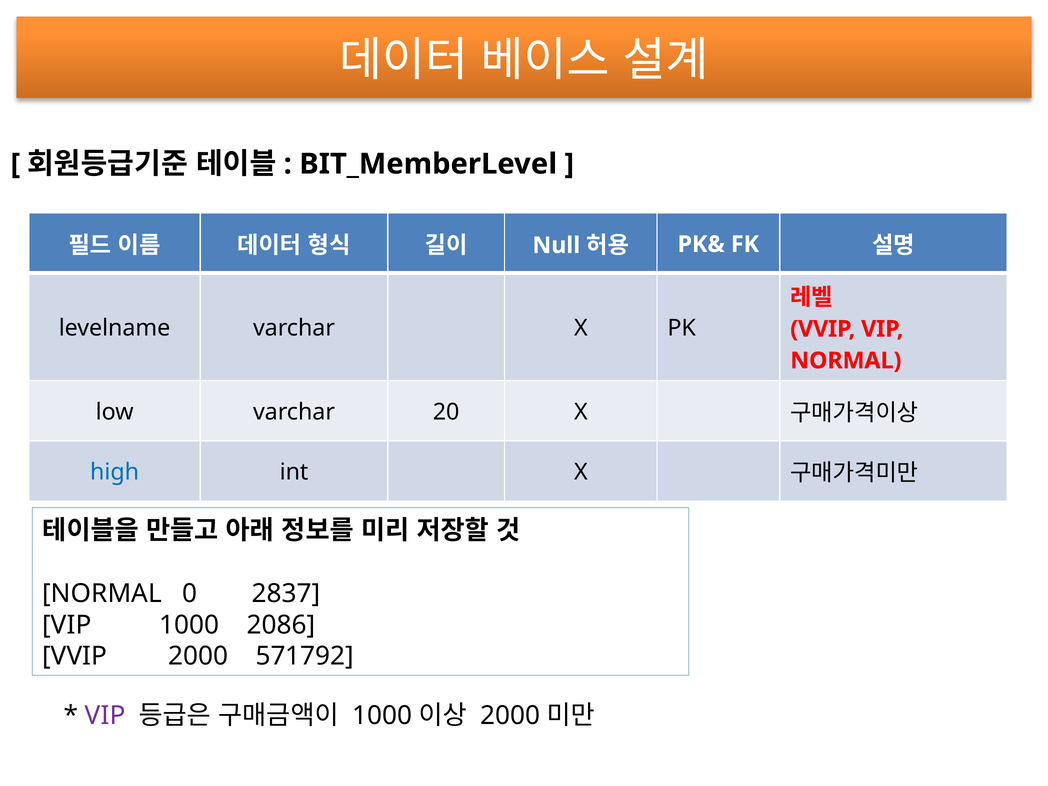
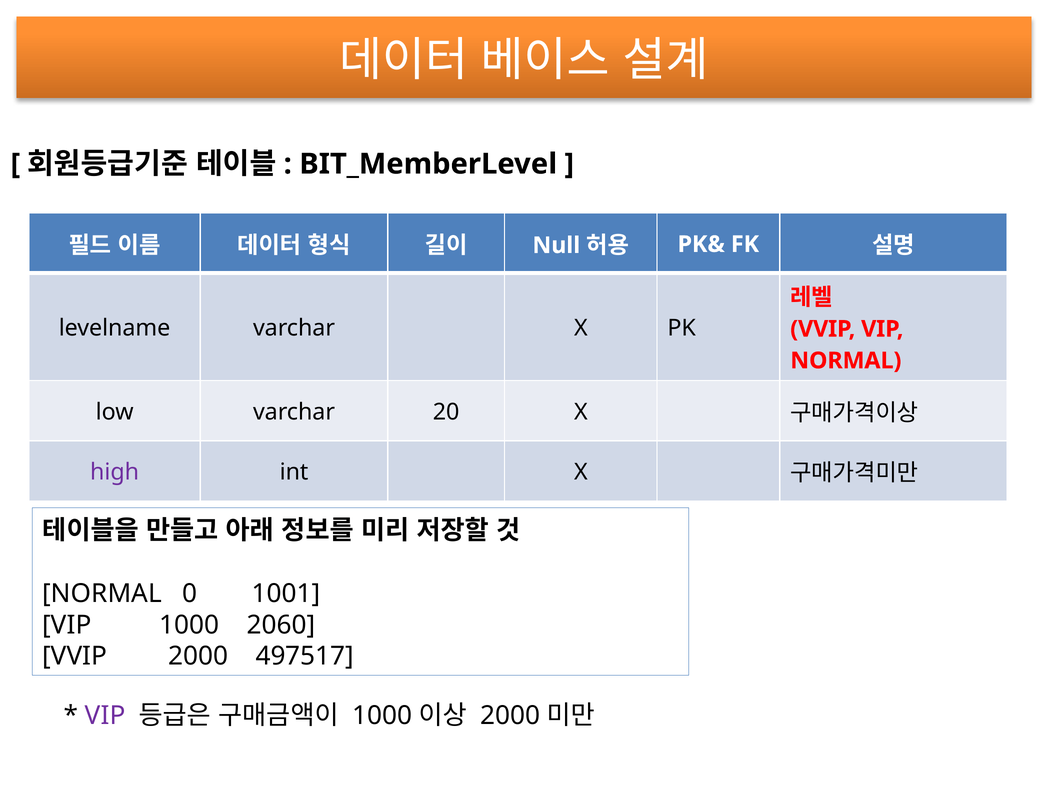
high colour: blue -> purple (115, 472)
2837: 2837 -> 1001 (286, 593)
2086: 2086 -> 2060 (281, 625)
571792: 571792 -> 497517 (305, 656)
